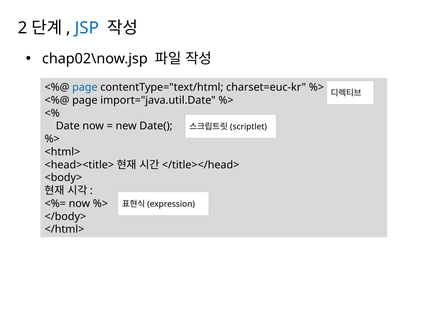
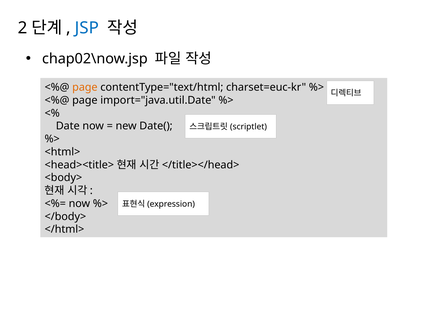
page colour: blue -> orange (85, 87)
